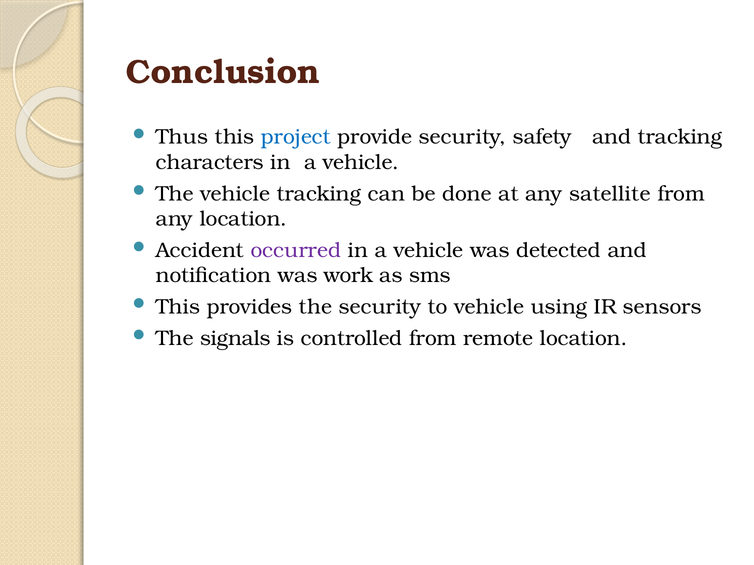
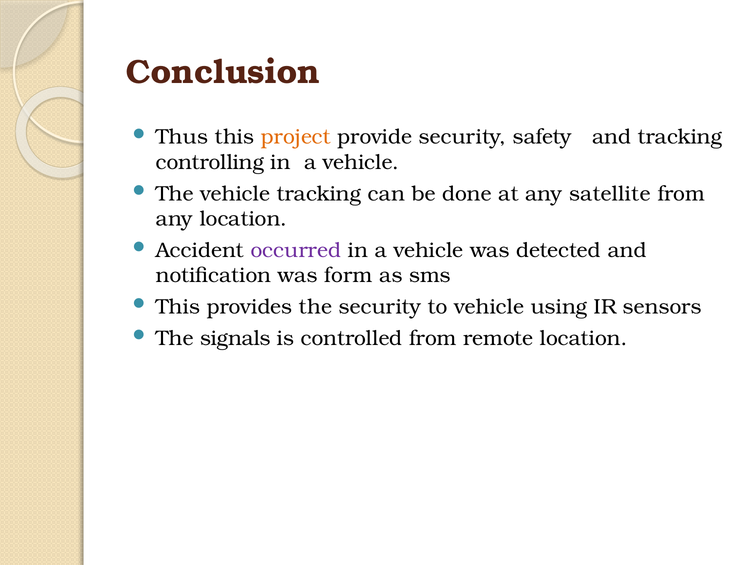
project colour: blue -> orange (296, 137)
characters: characters -> controlling (210, 162)
work: work -> form (348, 276)
